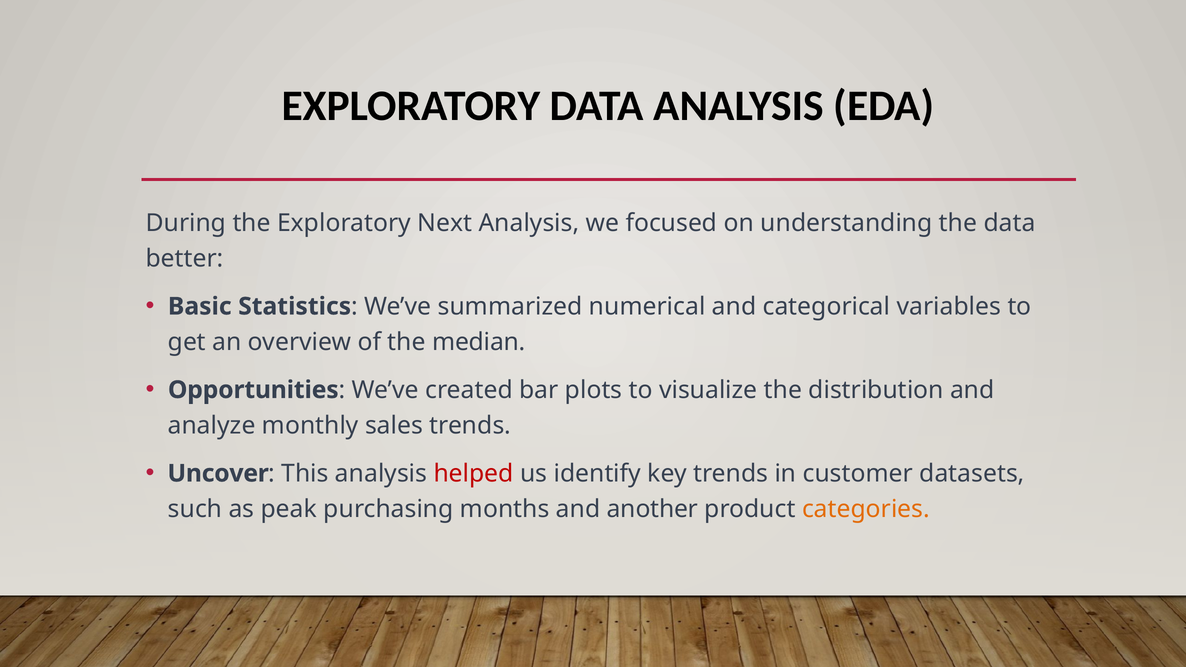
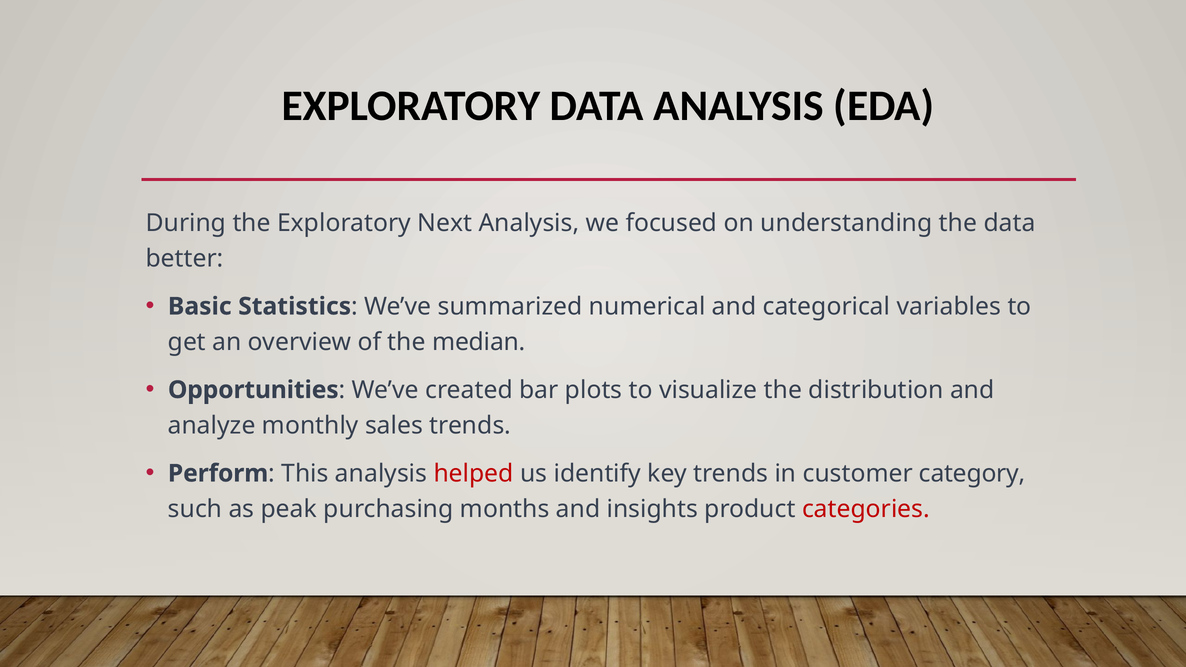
Uncover: Uncover -> Perform (218, 473)
datasets: datasets -> category (972, 473)
another: another -> insights (652, 509)
categories colour: orange -> red (866, 509)
